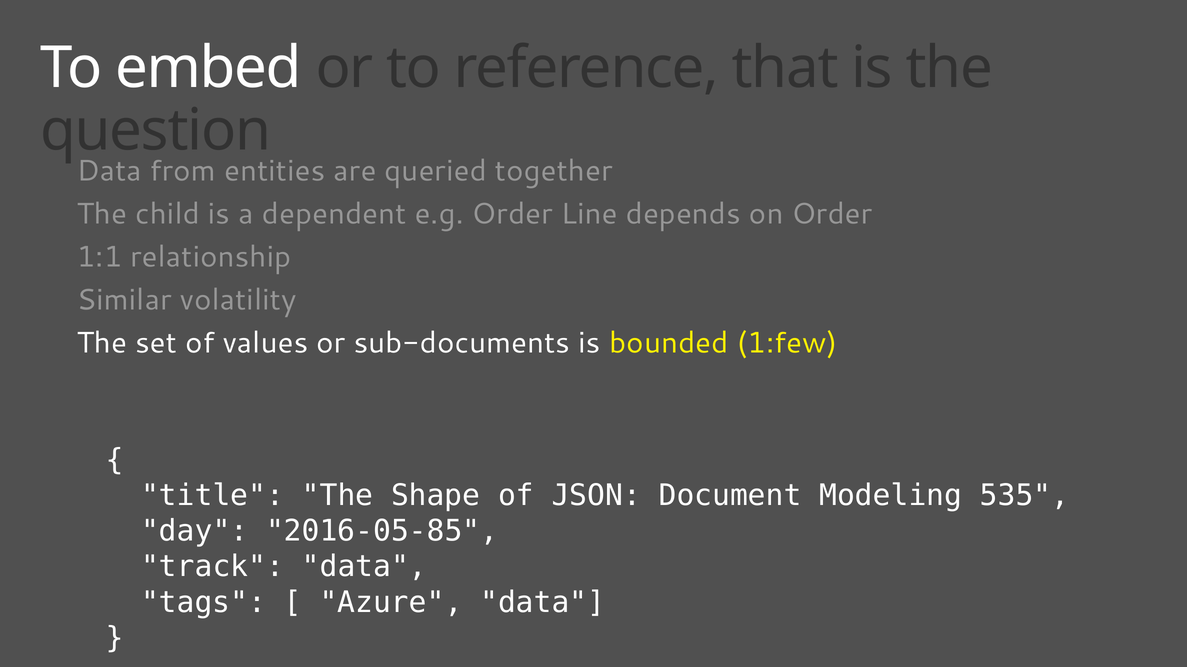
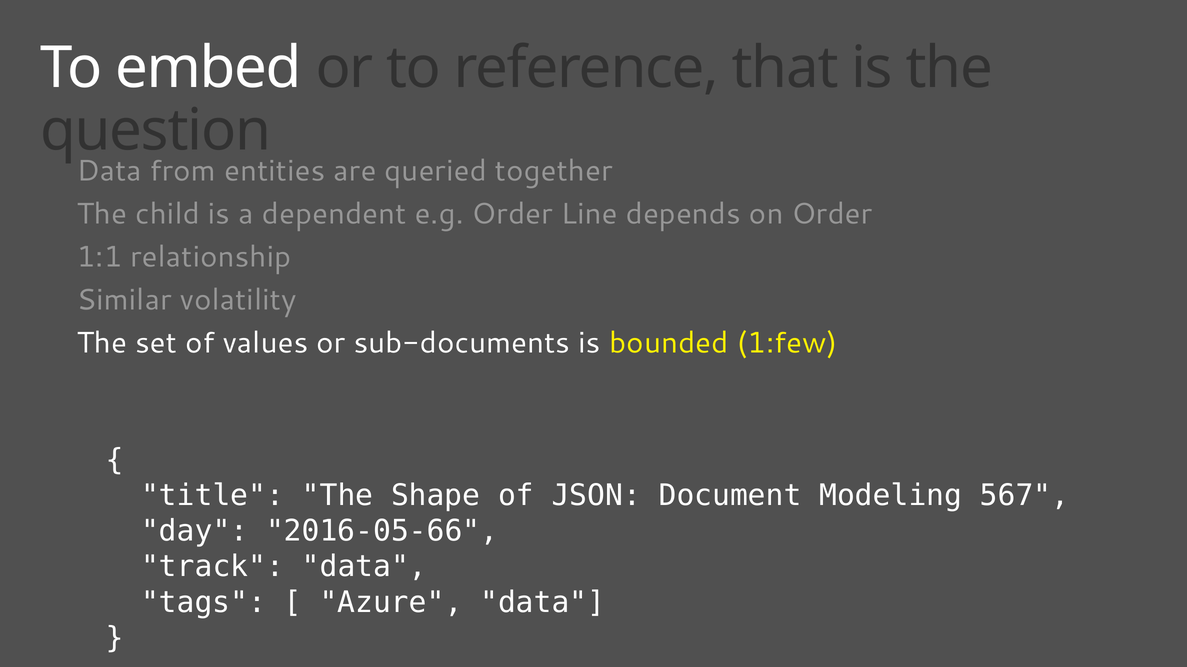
535: 535 -> 567 (1025, 496)
2016-05-85: 2016-05-85 -> 2016-05-66 (382, 532)
